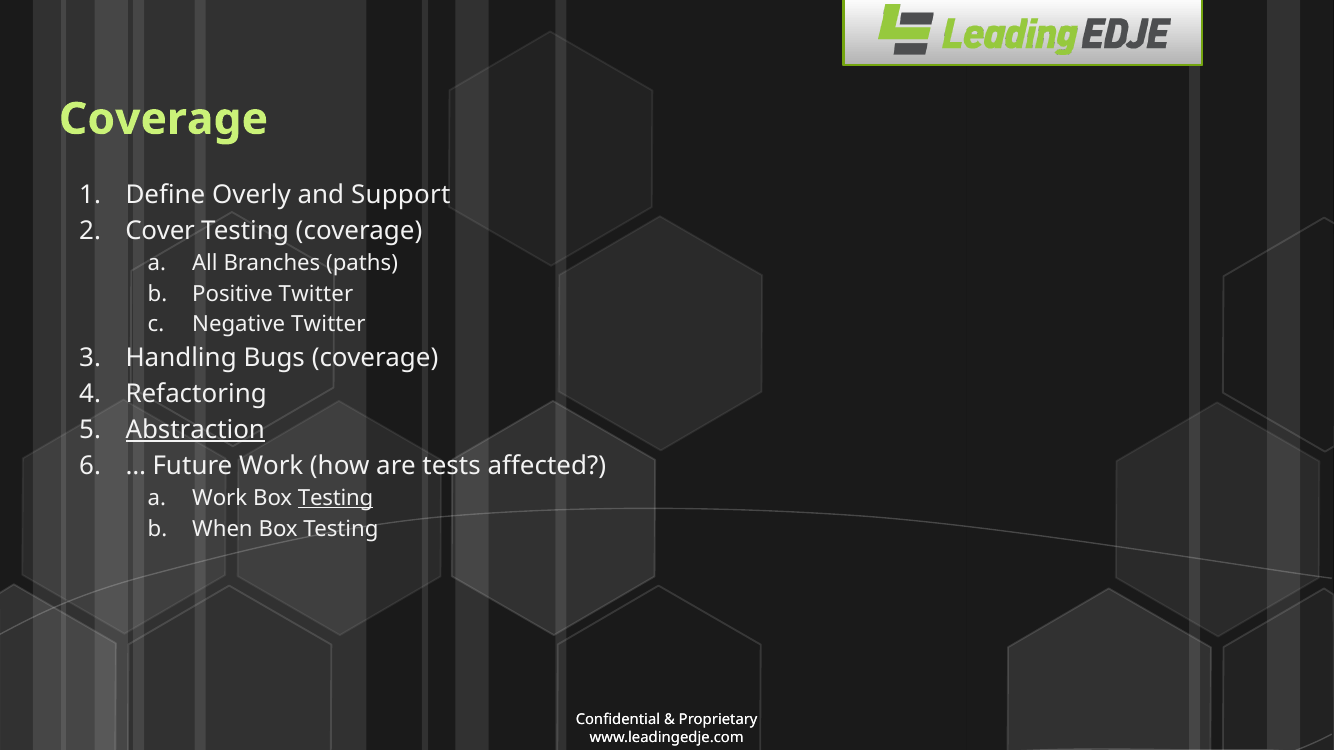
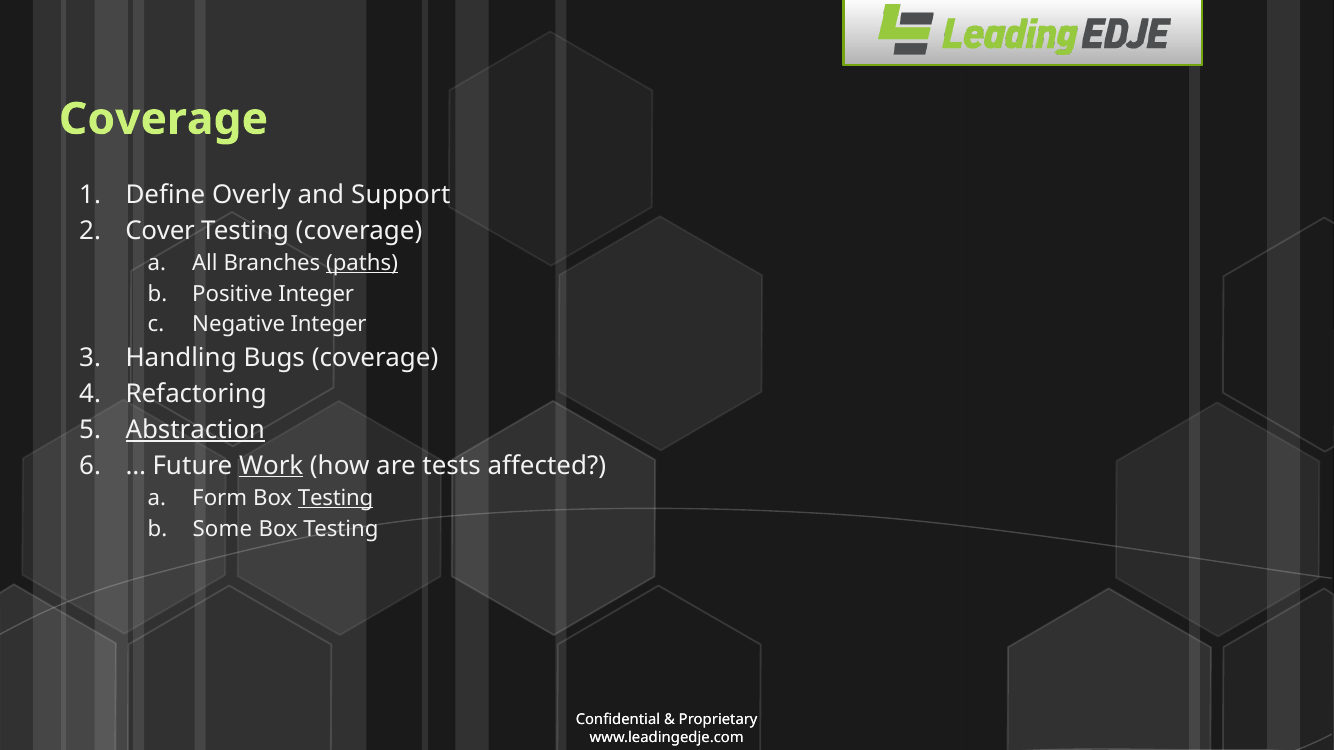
paths underline: none -> present (362, 263)
Positive Twitter: Twitter -> Integer (316, 294)
Negative Twitter: Twitter -> Integer (329, 325)
Work underline: none -> present (271, 466)
Work: Work -> Form (220, 498)
When: When -> Some (222, 529)
